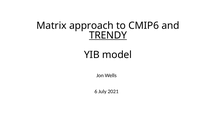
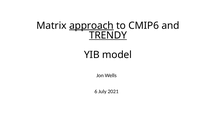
approach underline: none -> present (91, 26)
